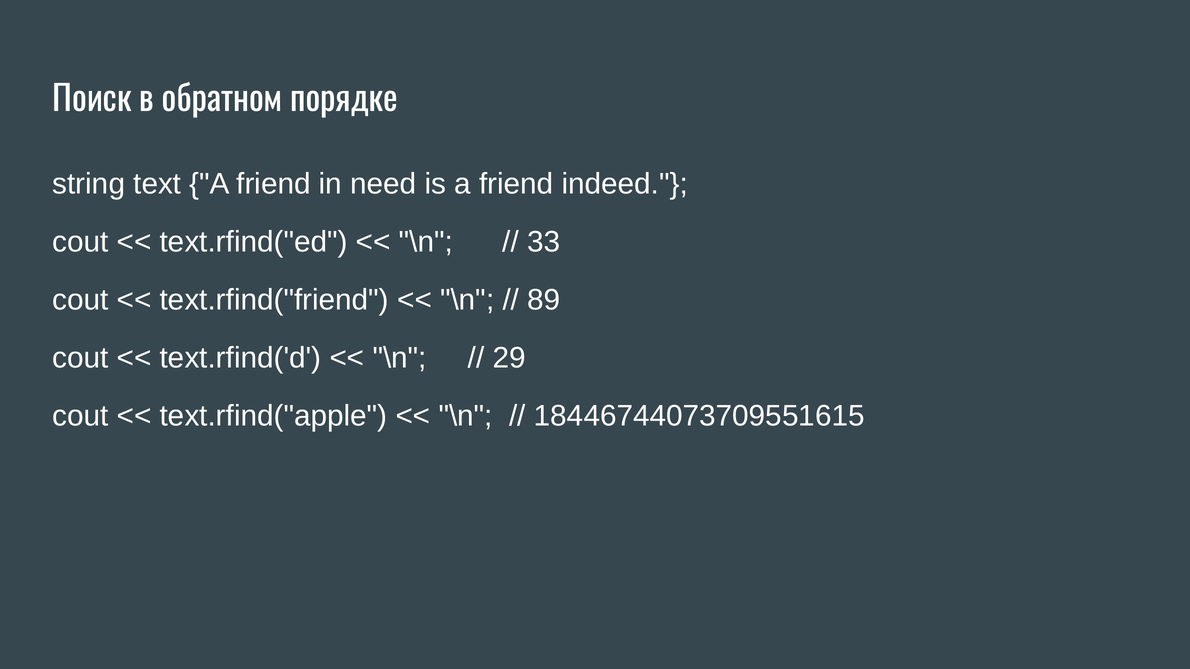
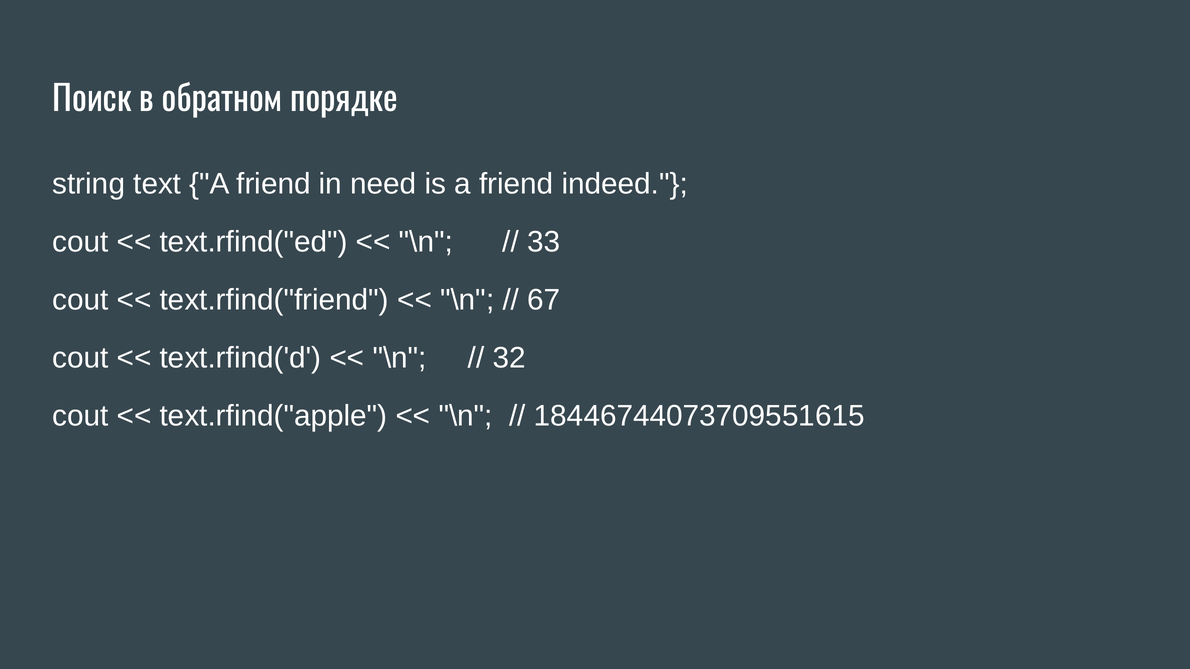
89: 89 -> 67 (544, 300)
29: 29 -> 32 (509, 358)
